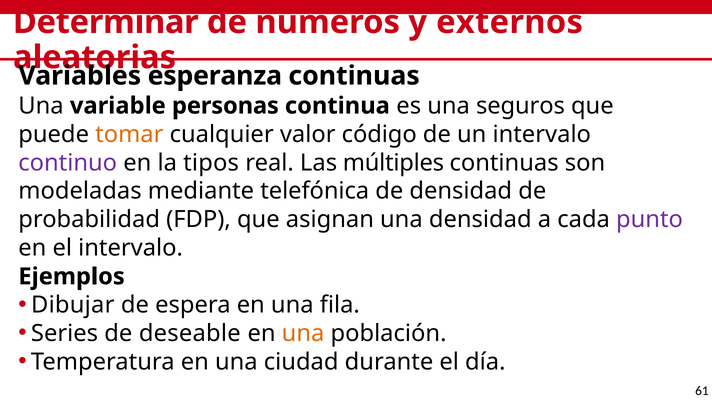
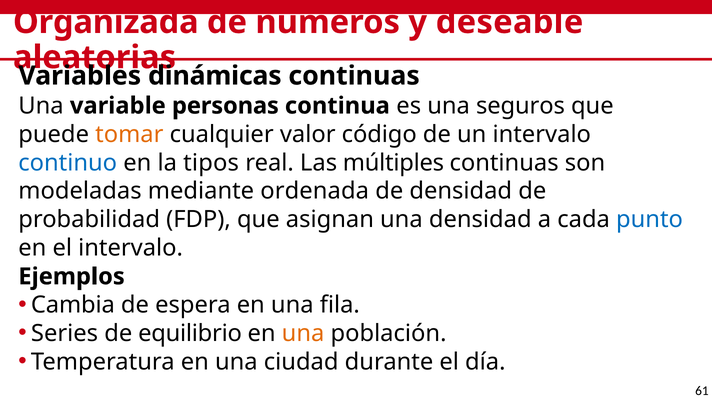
Determinar: Determinar -> Organizada (106, 22)
externos: externos -> deseable (510, 22)
esperanza: esperanza -> dinámicas (215, 76)
continuo colour: purple -> blue (68, 163)
telefónica: telefónica -> ordenada (315, 191)
punto colour: purple -> blue (650, 220)
Dibujar: Dibujar -> Cambia (73, 305)
deseable: deseable -> equilibrio (190, 334)
